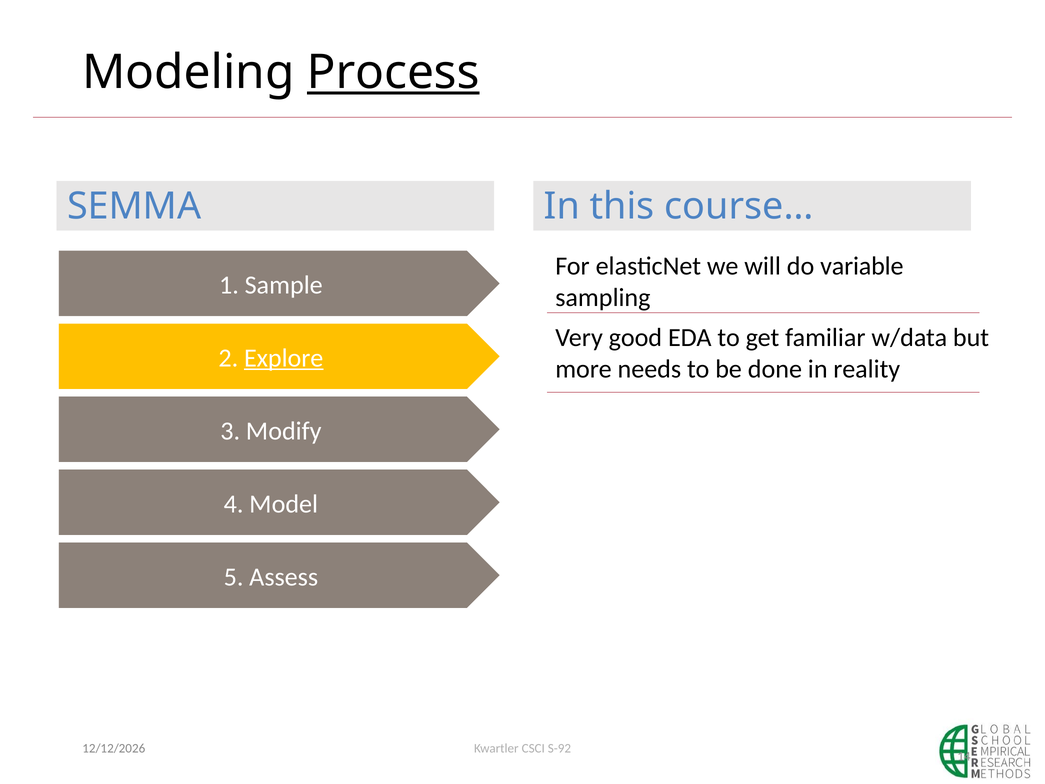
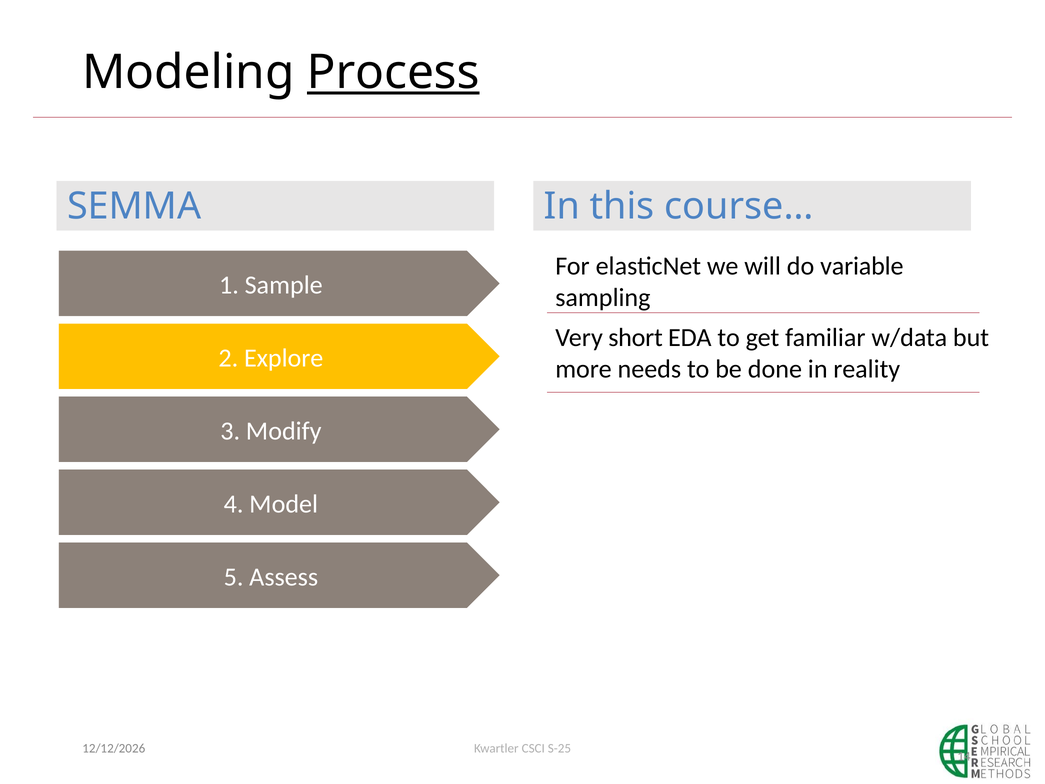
good: good -> short (636, 338)
Explore underline: present -> none (284, 358)
S-92: S-92 -> S-25 (559, 748)
